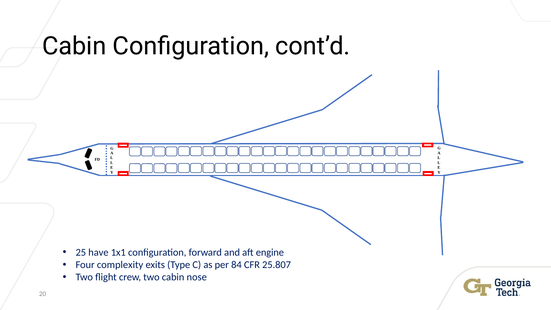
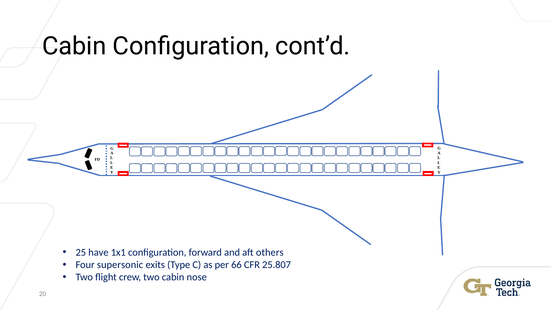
engine: engine -> others (270, 252)
complexity: complexity -> supersonic (120, 265)
84: 84 -> 66 (236, 265)
